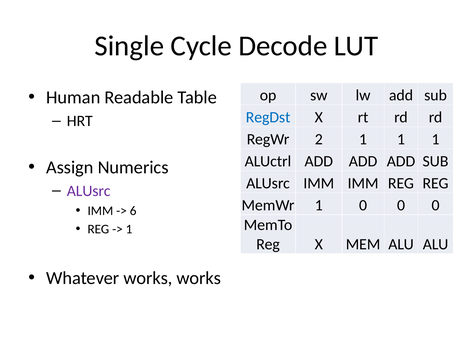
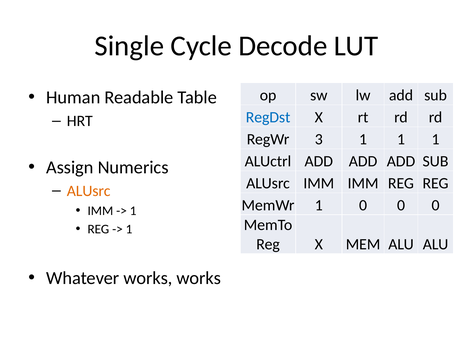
2: 2 -> 3 (319, 139)
ALUsrc colour: purple -> orange (89, 191)
6: 6 -> 1 (133, 211)
